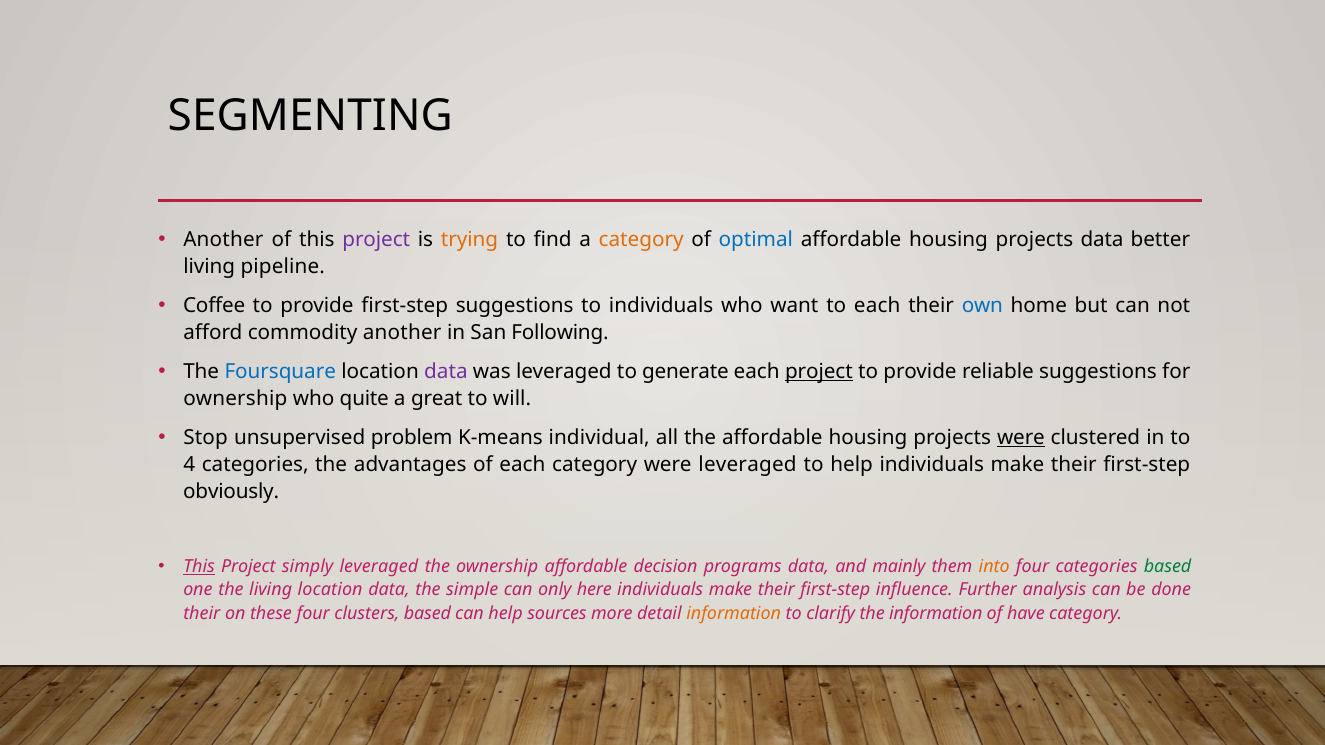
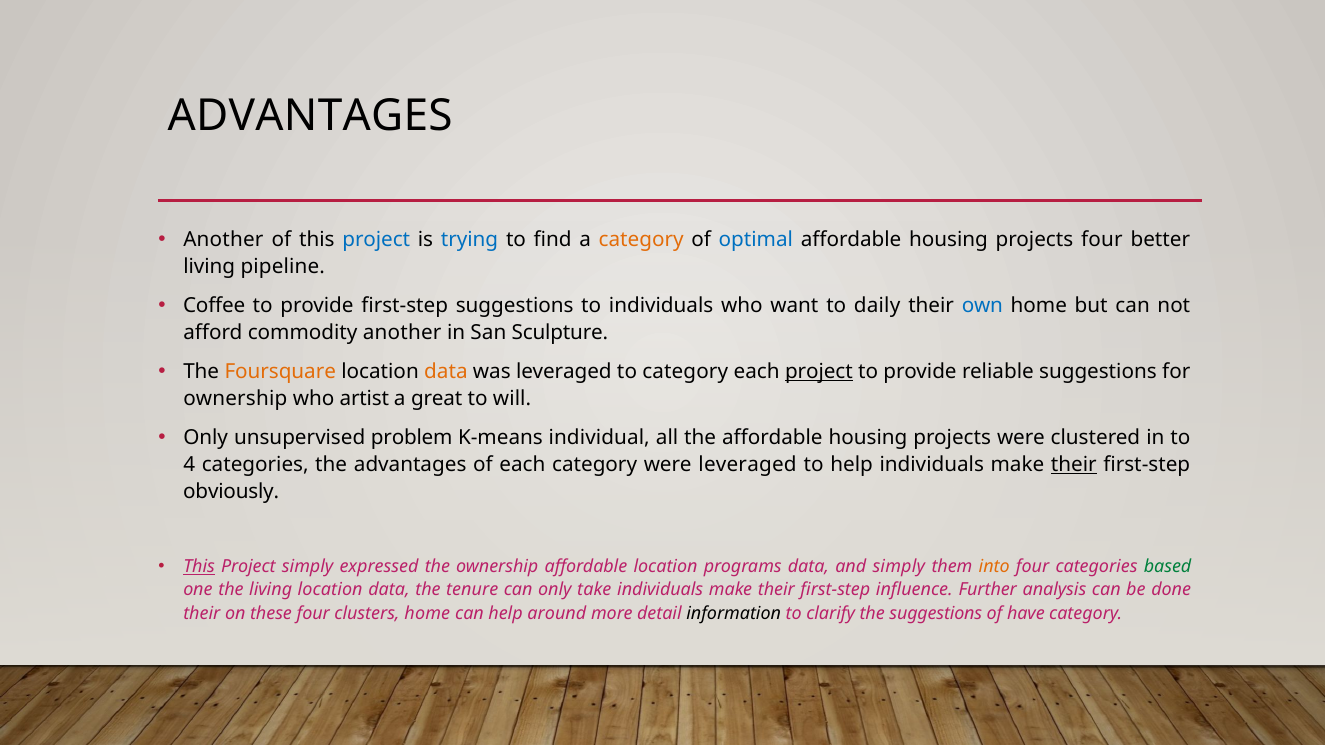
SEGMENTING: SEGMENTING -> ADVANTAGES (310, 116)
project colour: purple -> blue (376, 240)
trying colour: orange -> blue (469, 240)
projects data: data -> four (1102, 240)
to each: each -> daily (877, 306)
Following: Following -> Sculpture (560, 333)
Foursquare colour: blue -> orange (280, 372)
data colour: purple -> orange (446, 372)
to generate: generate -> category (685, 372)
quite: quite -> artist (364, 399)
Stop: Stop -> Only (206, 438)
were underline: present -> none (1021, 438)
their underline: none -> present (1074, 465)
simply leveraged: leveraged -> expressed (379, 567)
affordable decision: decision -> location (666, 567)
and mainly: mainly -> simply (899, 567)
simple: simple -> tenure (472, 590)
here: here -> take (594, 590)
clusters based: based -> home (427, 613)
sources: sources -> around (557, 613)
information colour: orange -> black (734, 613)
the information: information -> suggestions (936, 613)
